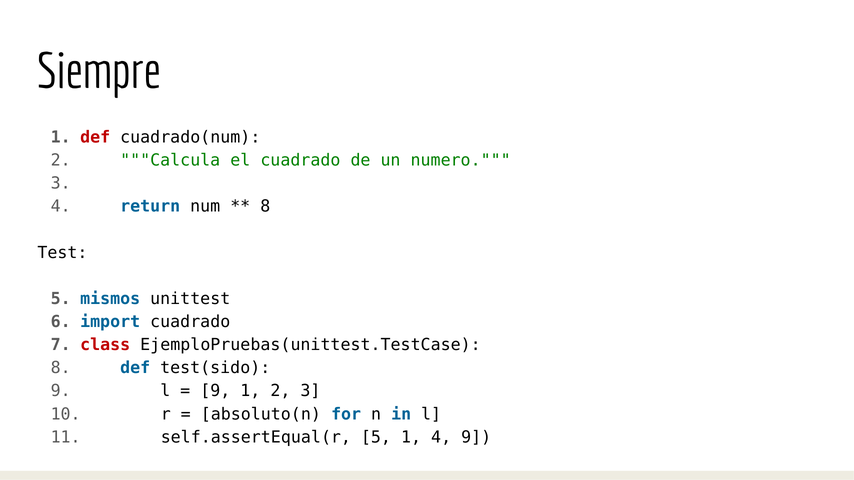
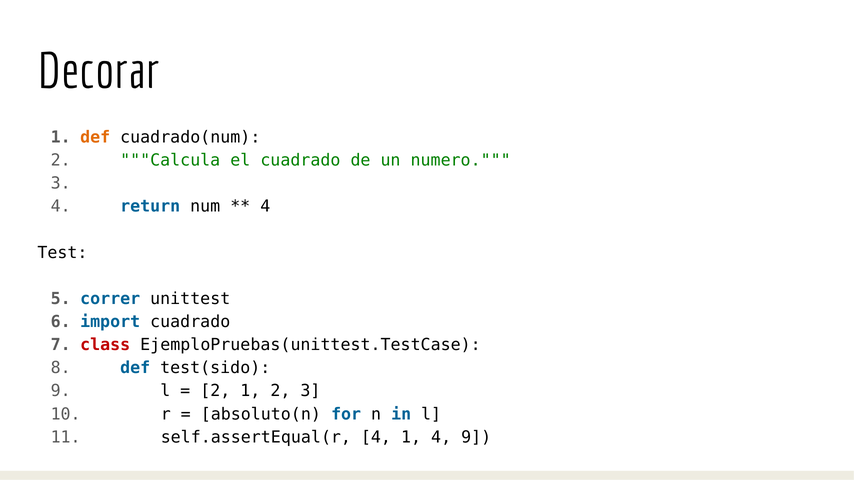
Siempre: Siempre -> Decorar (99, 72)
def colour: red -> orange (95, 137)
8: 8 -> 4 (265, 207)
mismos: mismos -> correr (110, 299)
9: 9 -> 2 (215, 391)
self.assertEqual(r 5: 5 -> 4 (376, 438)
